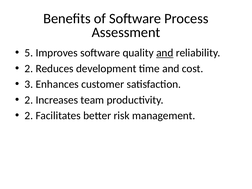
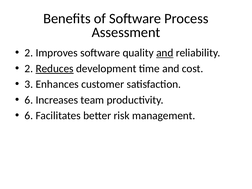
5: 5 -> 2 (29, 53)
Reduces underline: none -> present (55, 69)
2: 2 -> 6 (29, 100)
2: 2 -> 6 (29, 116)
